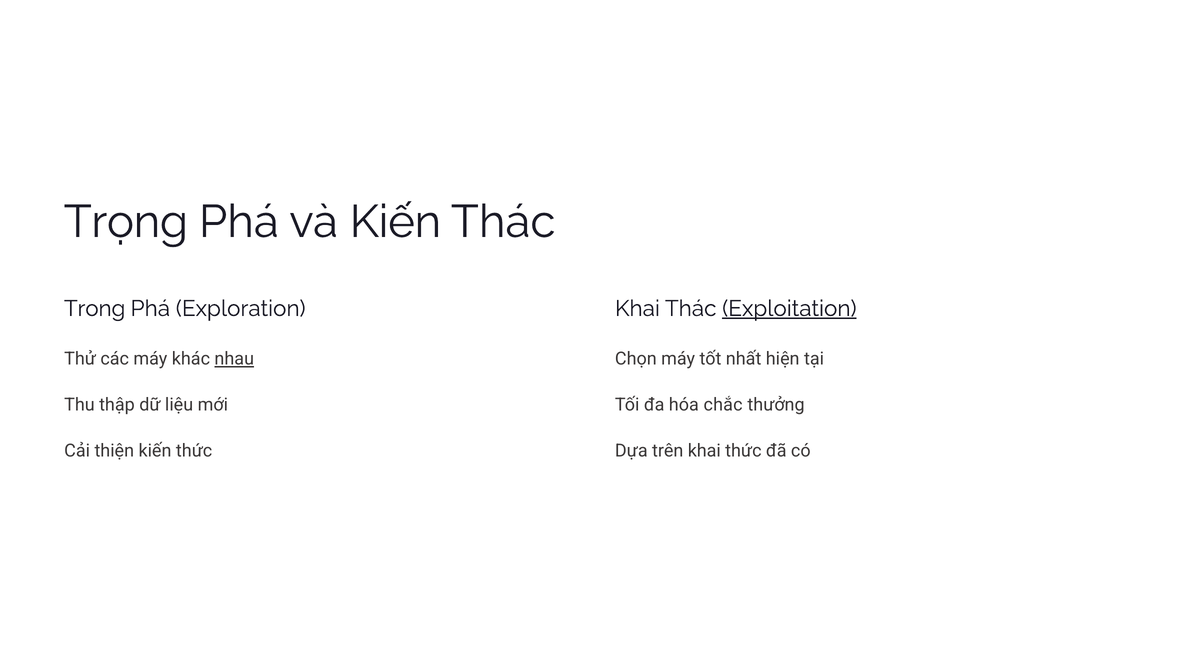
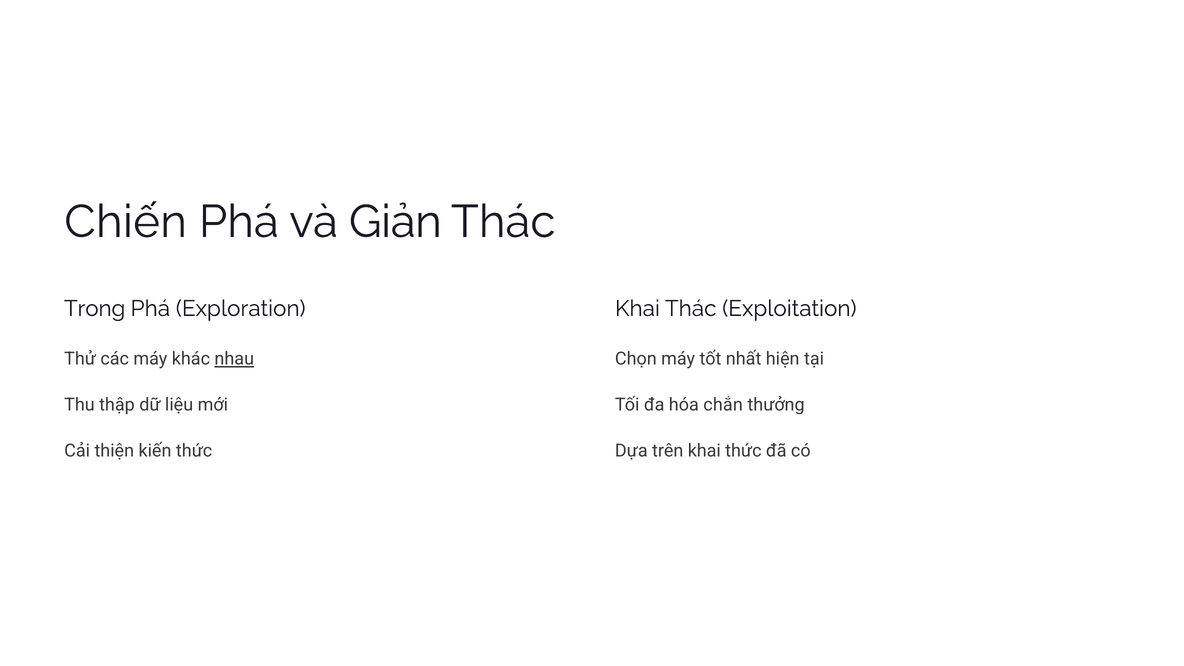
Trọng: Trọng -> Chiến (126, 222)
và Kiến: Kiến -> Giản (395, 222)
Exploitation underline: present -> none (789, 309)
chắc: chắc -> chắn (723, 405)
